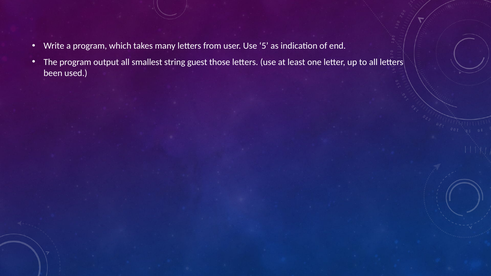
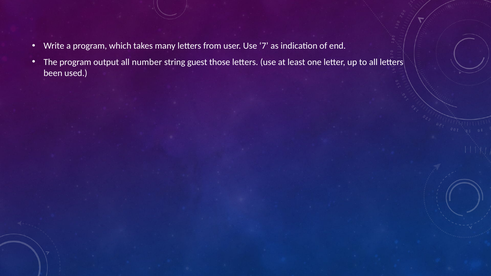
5: 5 -> 7 (264, 46)
smallest: smallest -> number (147, 62)
